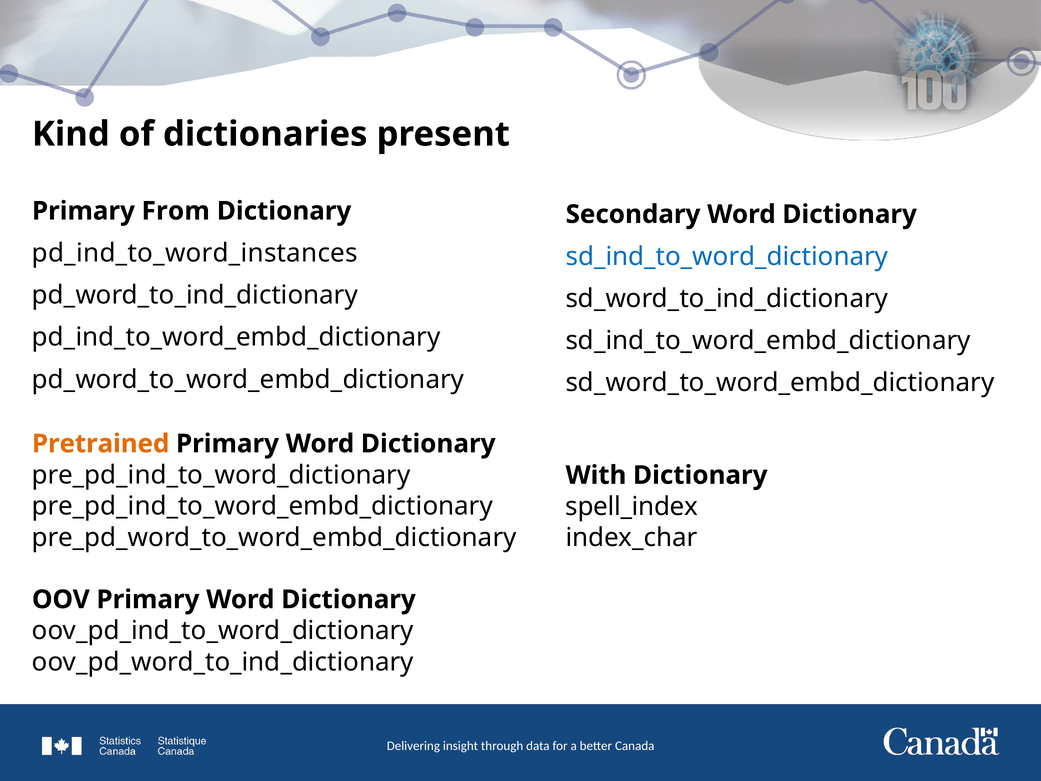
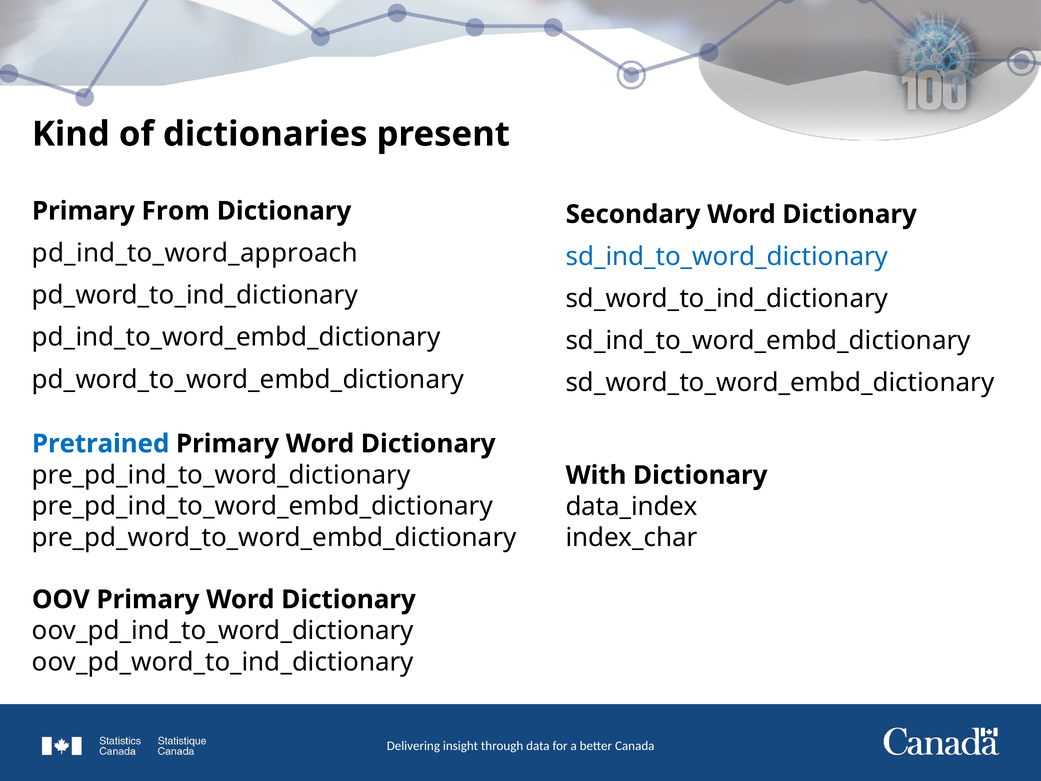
pd_ind_to_word_instances: pd_ind_to_word_instances -> pd_ind_to_word_approach (195, 253)
Pretrained colour: orange -> blue (101, 444)
spell_index: spell_index -> data_index (632, 506)
